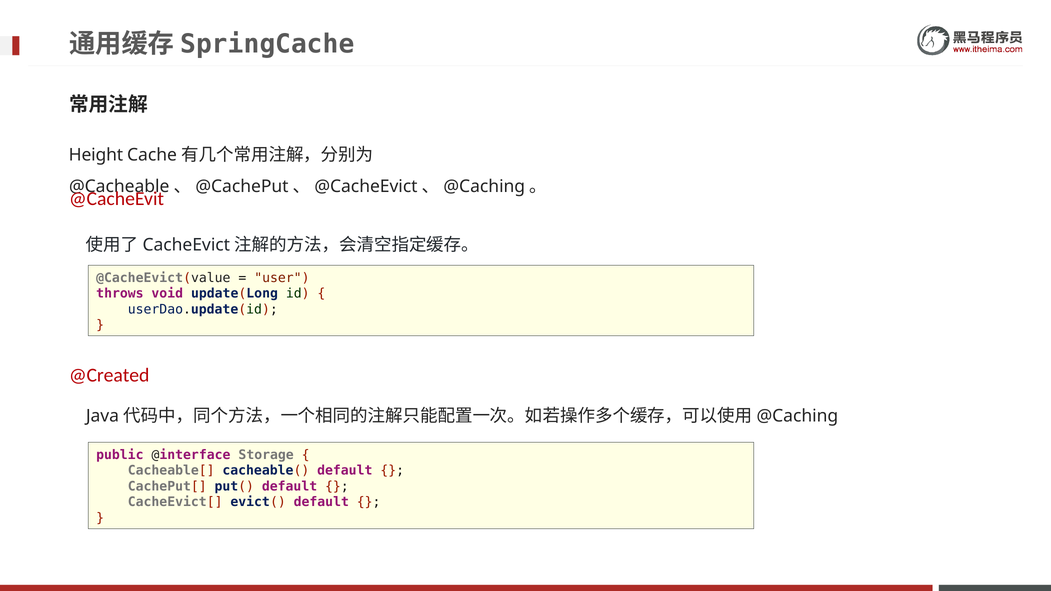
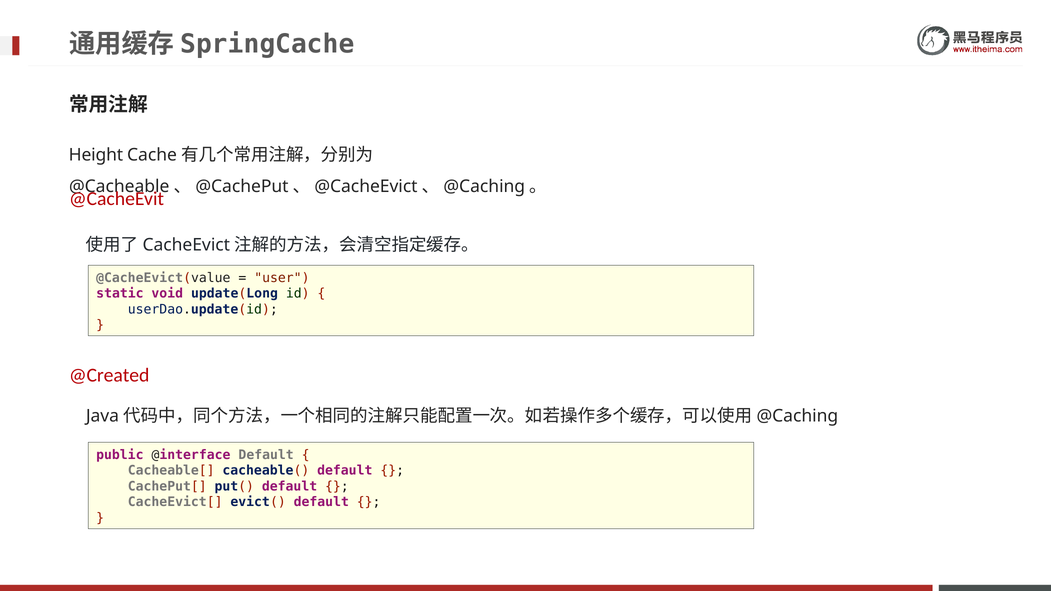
throws: throws -> static (120, 294)
@interface Storage: Storage -> Default (266, 455)
